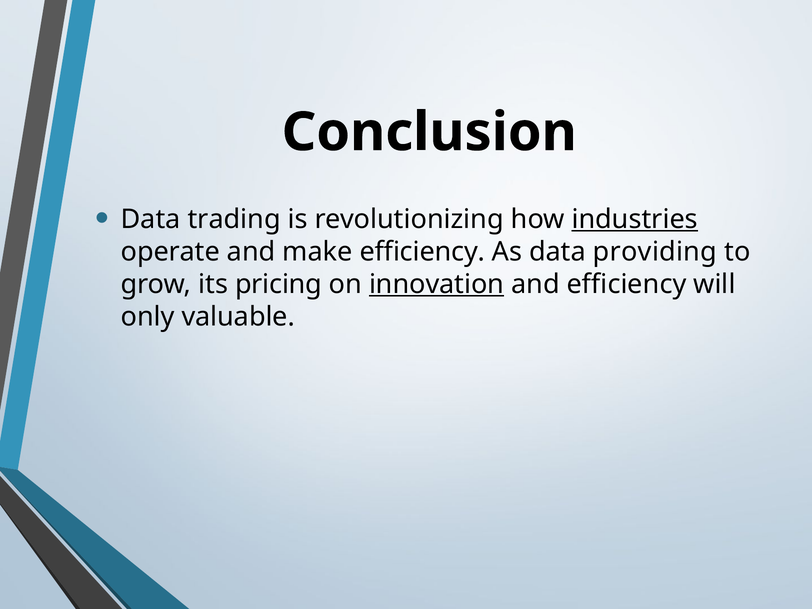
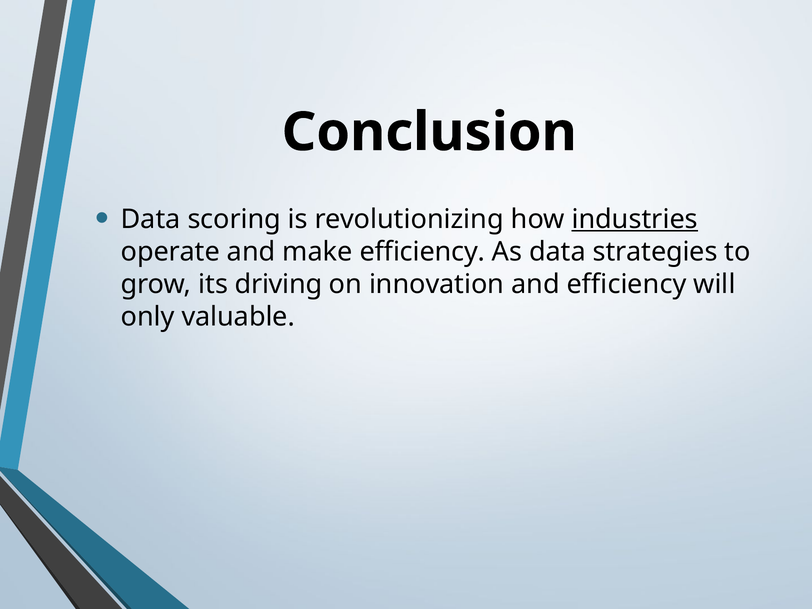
trading: trading -> scoring (234, 219)
providing: providing -> strategies (655, 252)
pricing: pricing -> driving (279, 284)
innovation underline: present -> none (437, 284)
